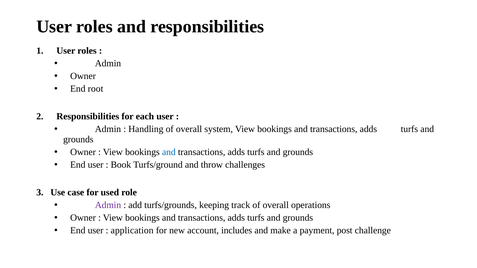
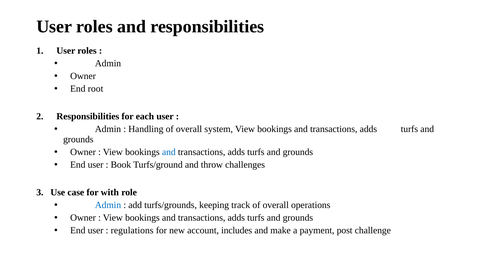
used: used -> with (110, 193)
Admin colour: purple -> blue (108, 205)
application: application -> regulations (132, 231)
